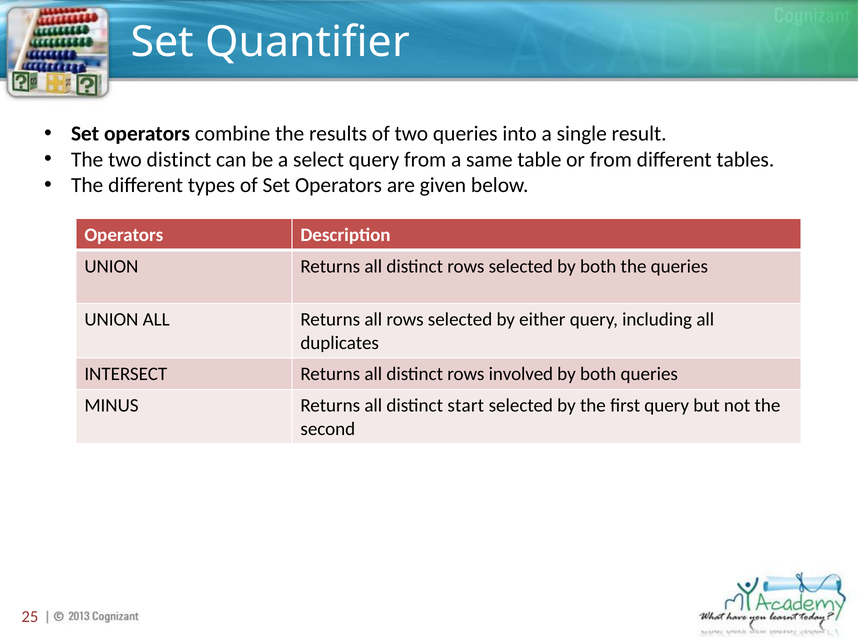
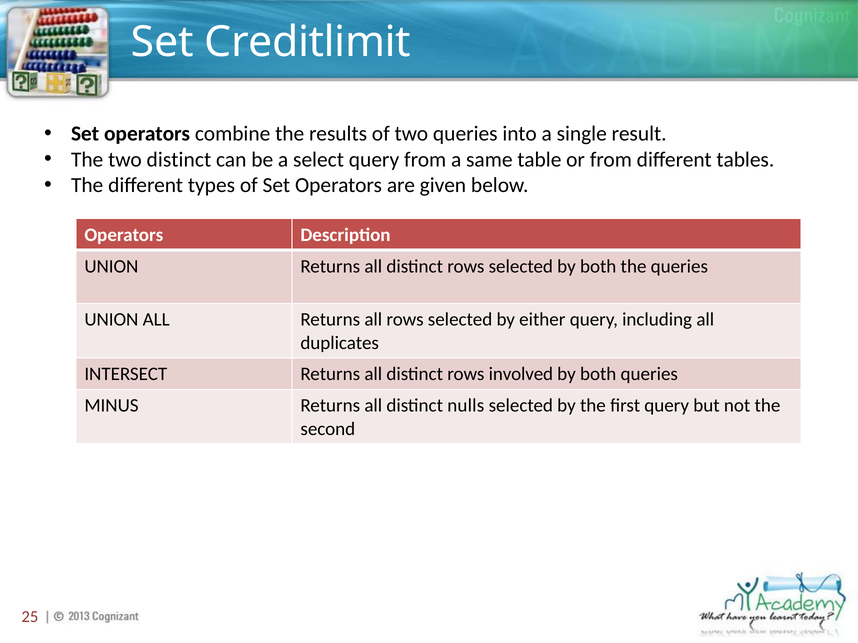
Quantifier: Quantifier -> Creditlimit (308, 42)
start: start -> nulls (466, 406)
